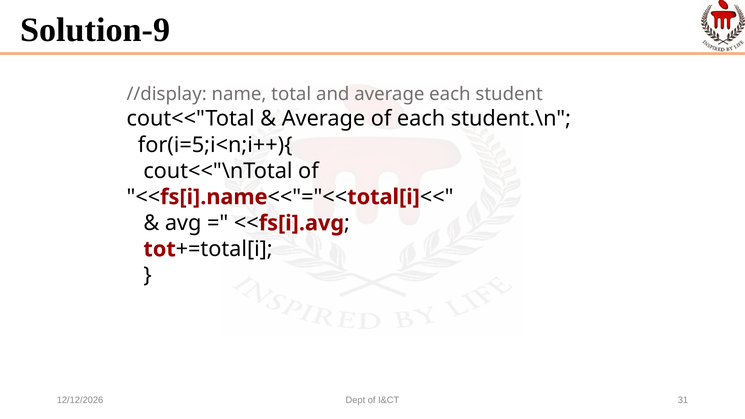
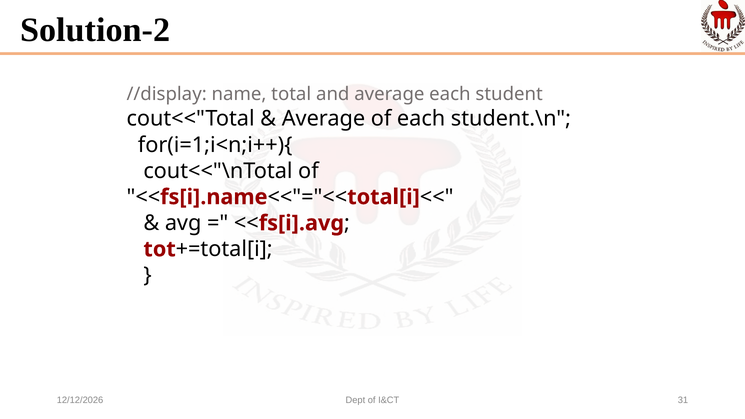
Solution-9: Solution-9 -> Solution-2 (95, 30)
for(i=5;i<n;i++){: for(i=5;i<n;i++){ -> for(i=1;i<n;i++){ (215, 145)
